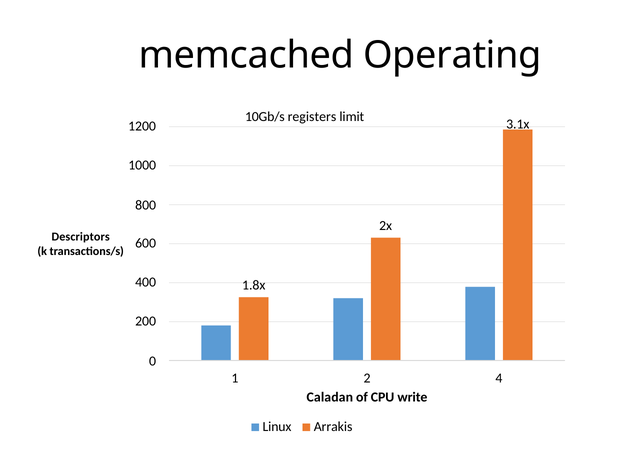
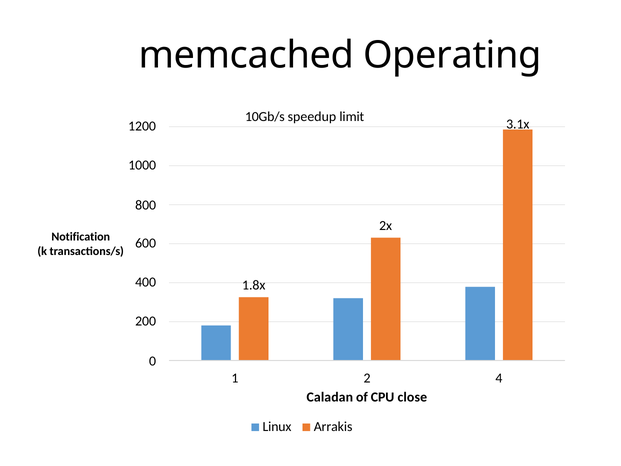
registers: registers -> speedup (312, 117)
Descriptors: Descriptors -> Notification (81, 236)
write: write -> close (412, 397)
